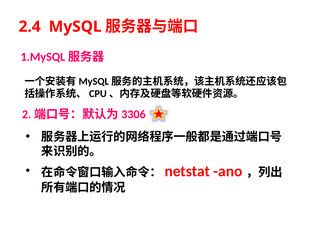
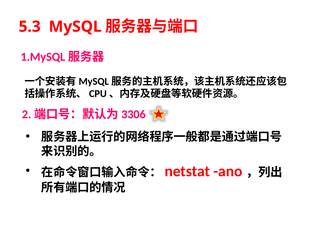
2.4: 2.4 -> 5.3 (30, 27)
